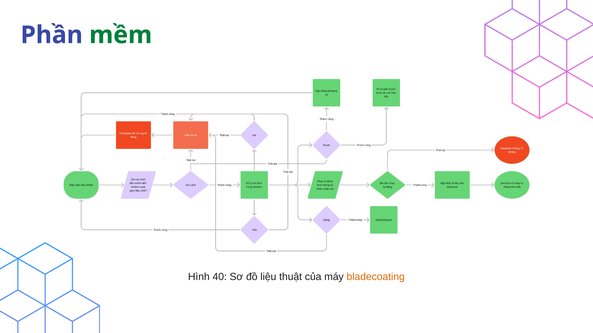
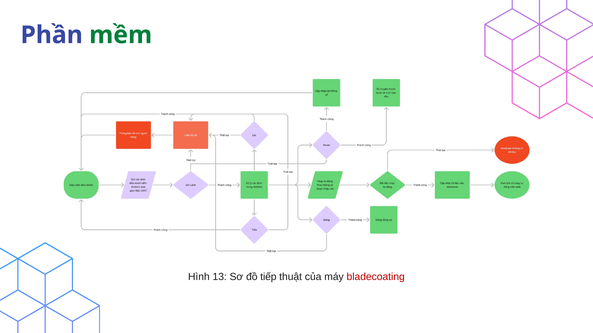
40: 40 -> 13 (220, 277)
liệu: liệu -> tiếp (268, 277)
bladecoating colour: orange -> red (376, 277)
